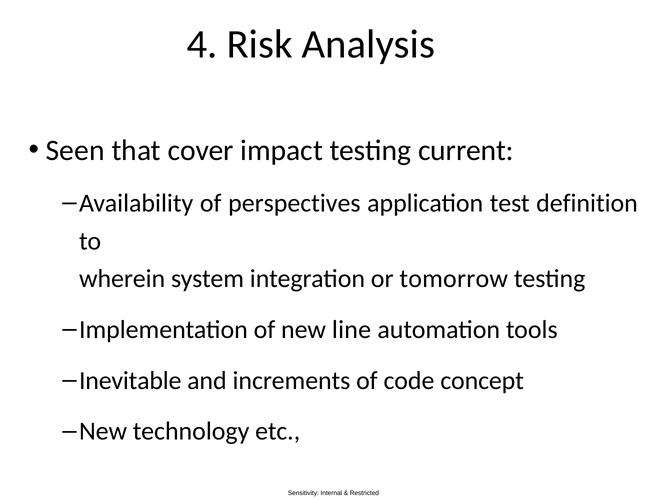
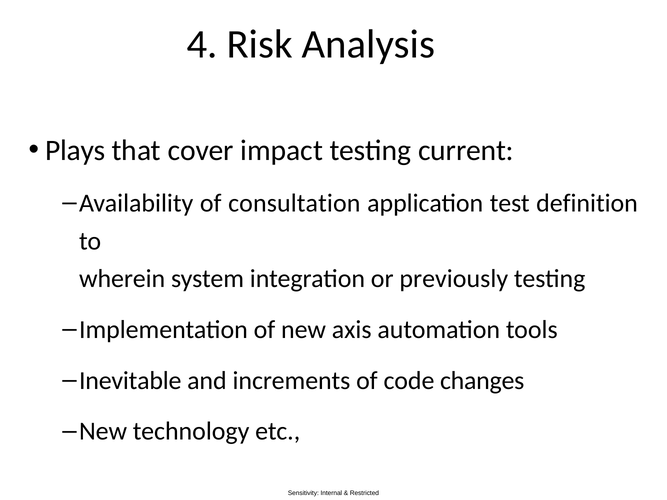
Seen: Seen -> Plays (75, 150)
perspectives: perspectives -> consultation (294, 203)
tomorrow: tomorrow -> previously (454, 279)
line: line -> axis (352, 330)
concept: concept -> changes (482, 381)
